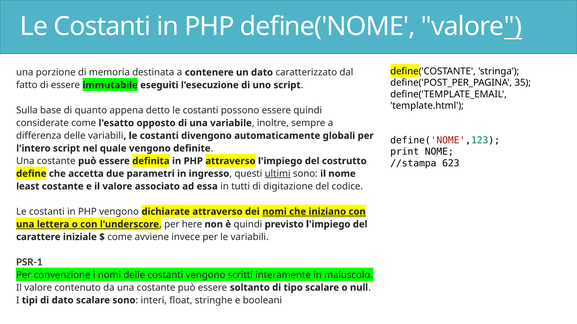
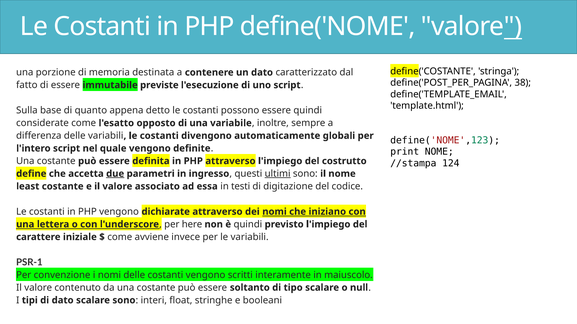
35: 35 -> 38 (523, 83)
eseguiti: eseguiti -> previste (159, 85)
623: 623 -> 124 (451, 164)
due underline: none -> present (115, 174)
tutti: tutti -> testi (241, 187)
